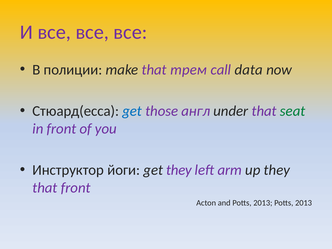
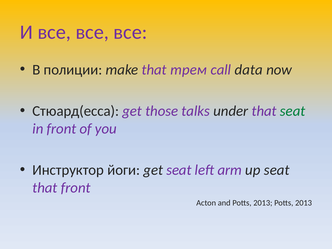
get colour: blue -> purple (132, 111)
англ: англ -> talks (196, 111)
get they: they -> seat (179, 170)
up they: they -> seat (277, 170)
